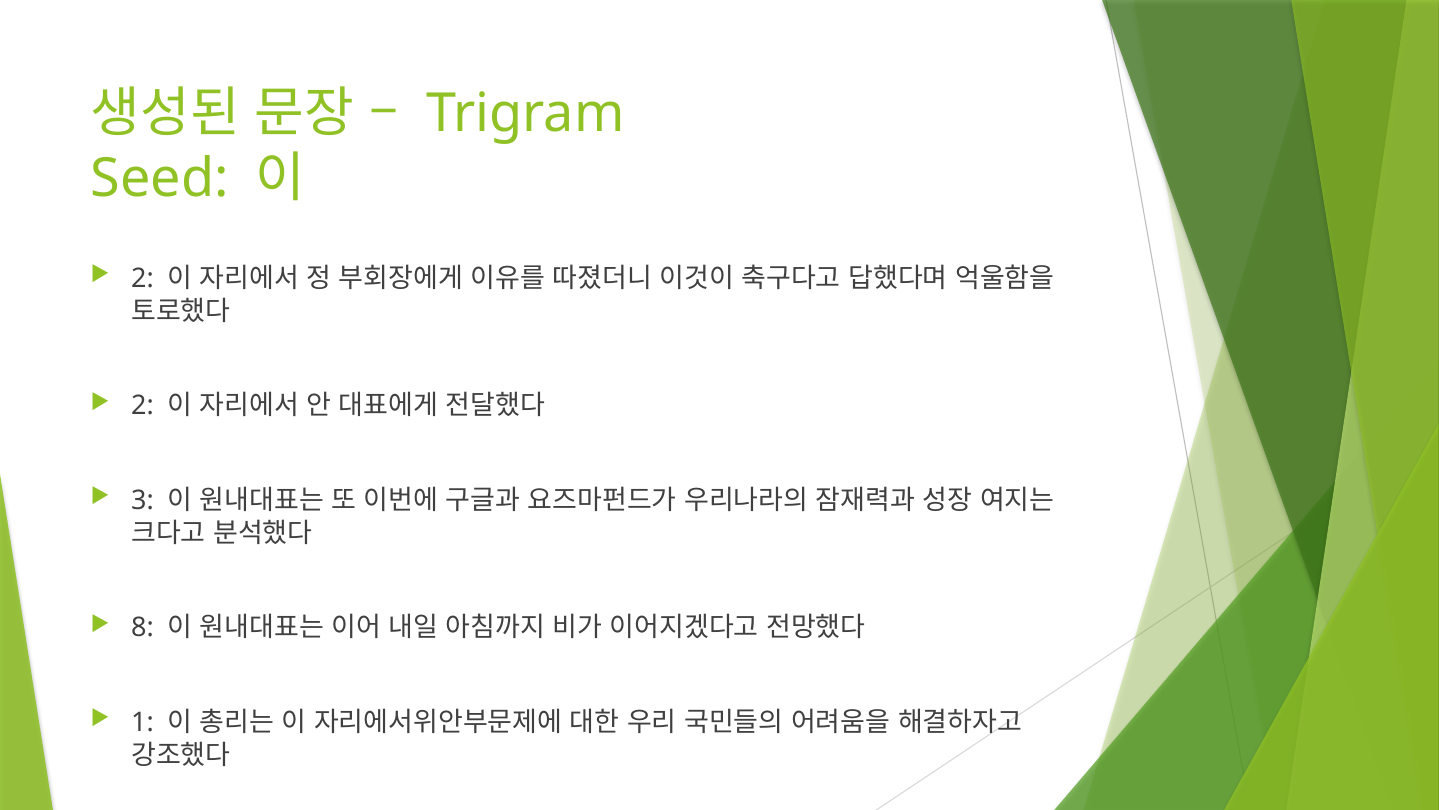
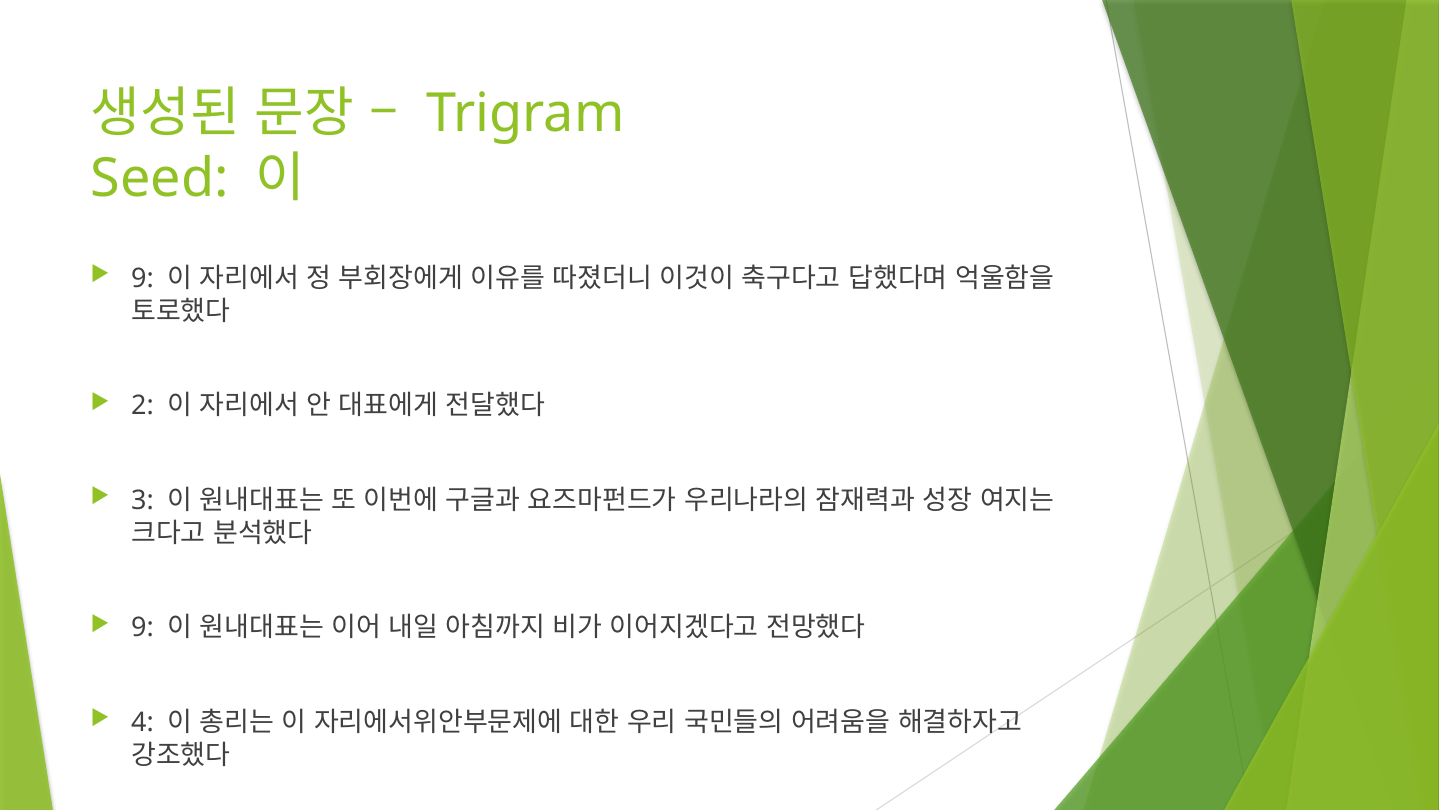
2: 2 -> 9 (143, 278)
8: 8 -> 9 (143, 628)
1: 1 -> 4 (143, 722)
